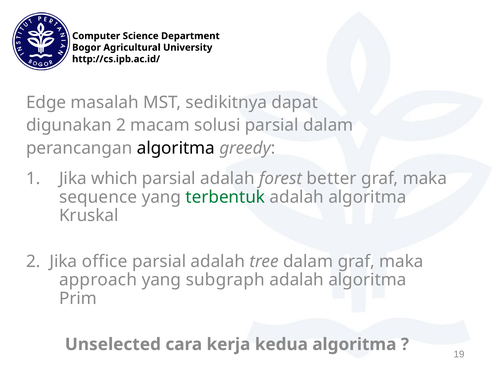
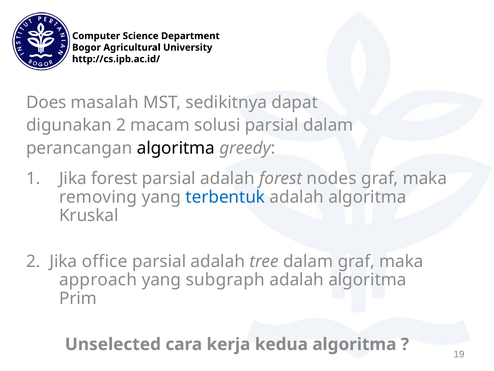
Edge: Edge -> Does (46, 102)
Jika which: which -> forest (114, 178)
better: better -> nodes (332, 178)
sequence: sequence -> removing (98, 197)
terbentuk colour: green -> blue (225, 197)
